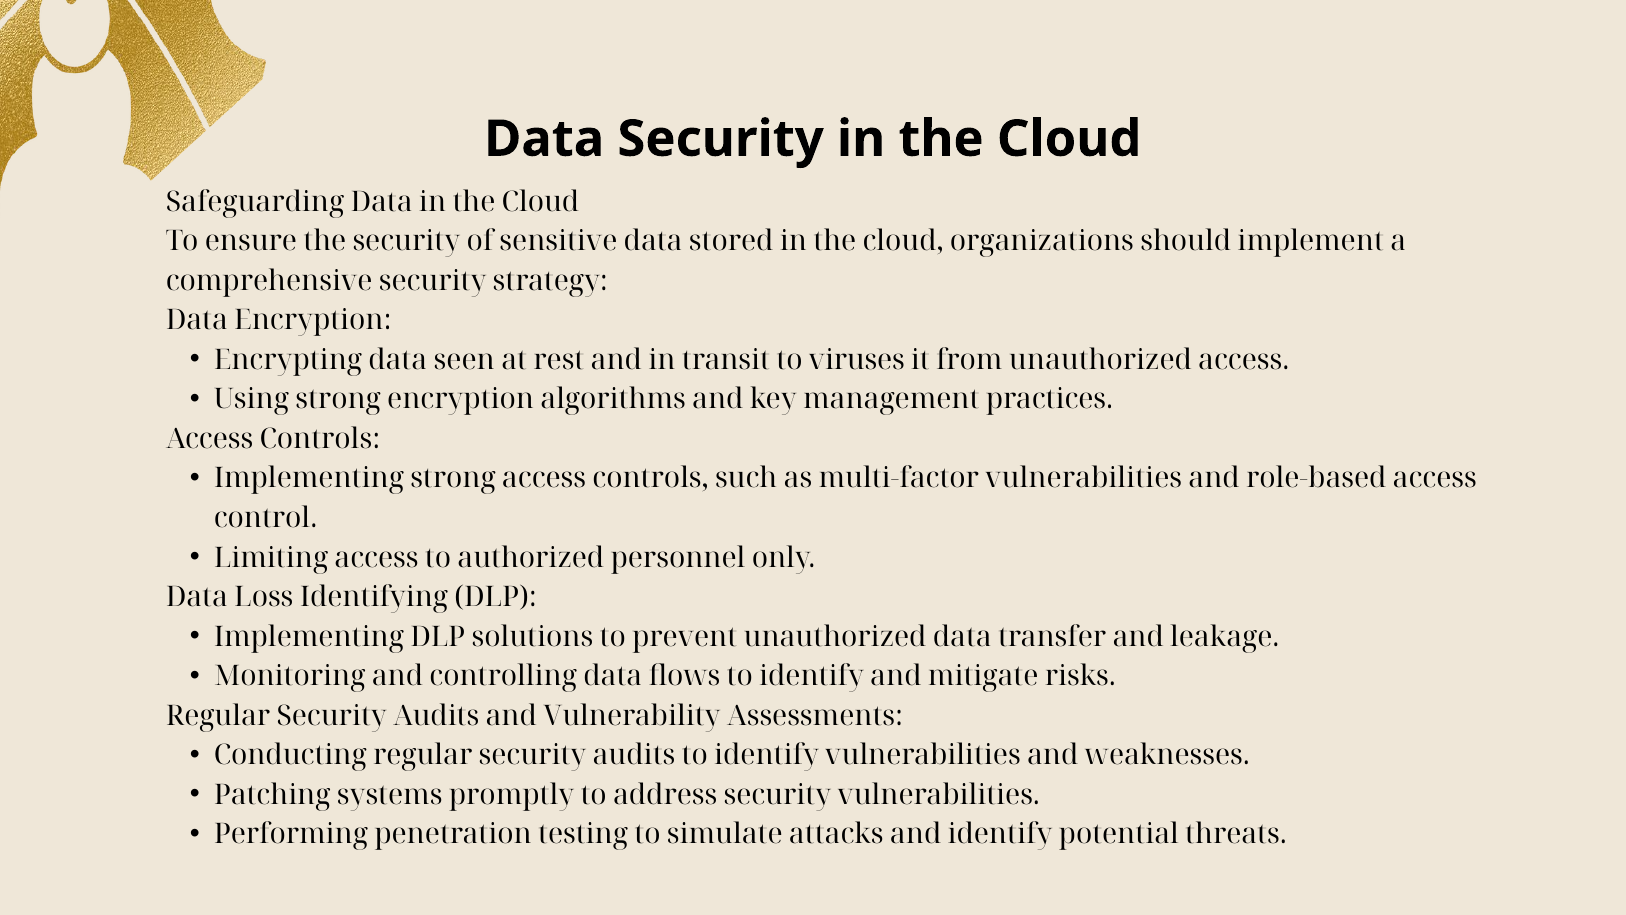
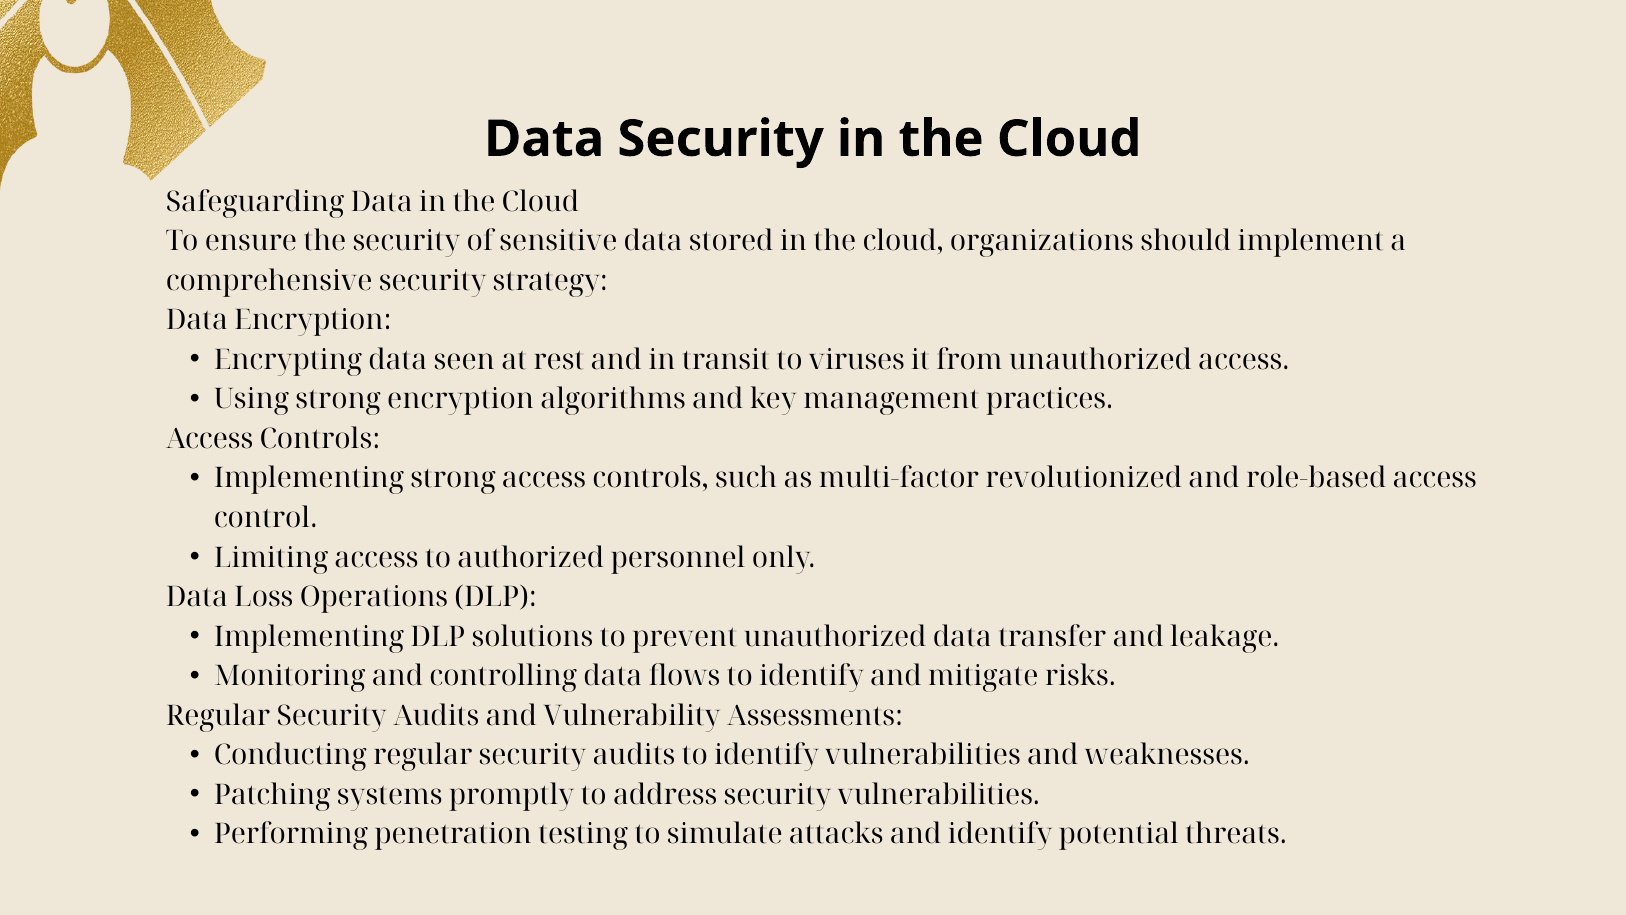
multi-factor vulnerabilities: vulnerabilities -> revolutionized (1084, 478)
Identifying: Identifying -> Operations (374, 597)
